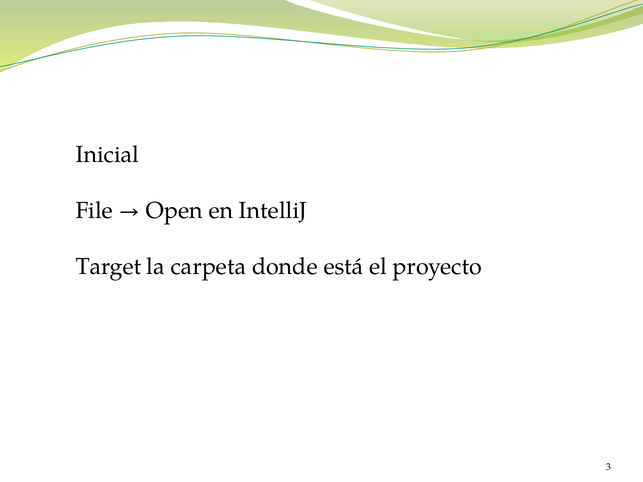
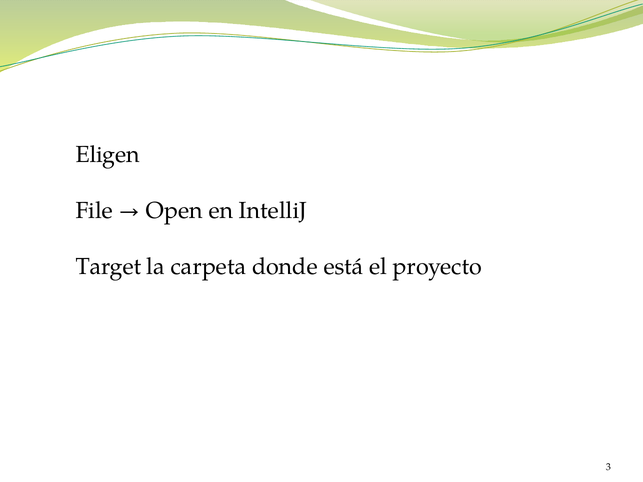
Inicial: Inicial -> Eligen (108, 155)
